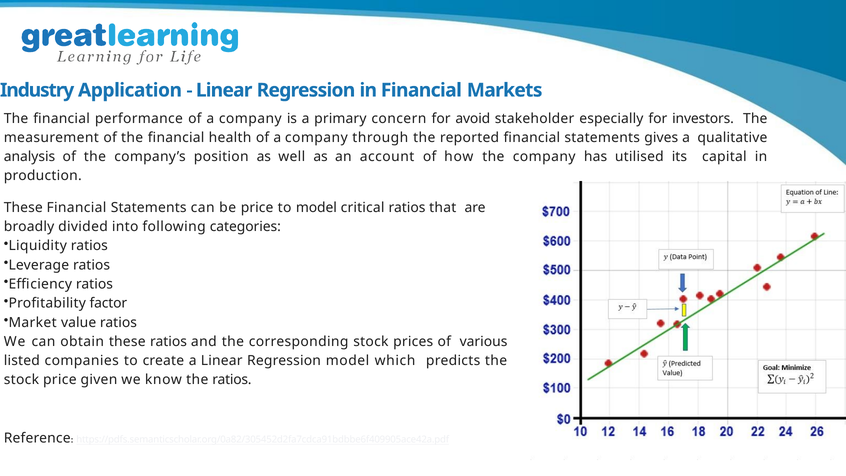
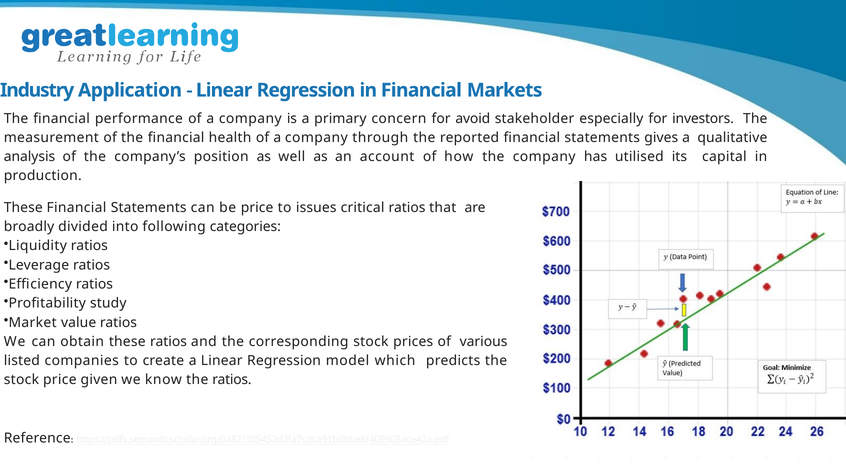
to model: model -> issues (316, 207)
factor: factor -> study (108, 303)
